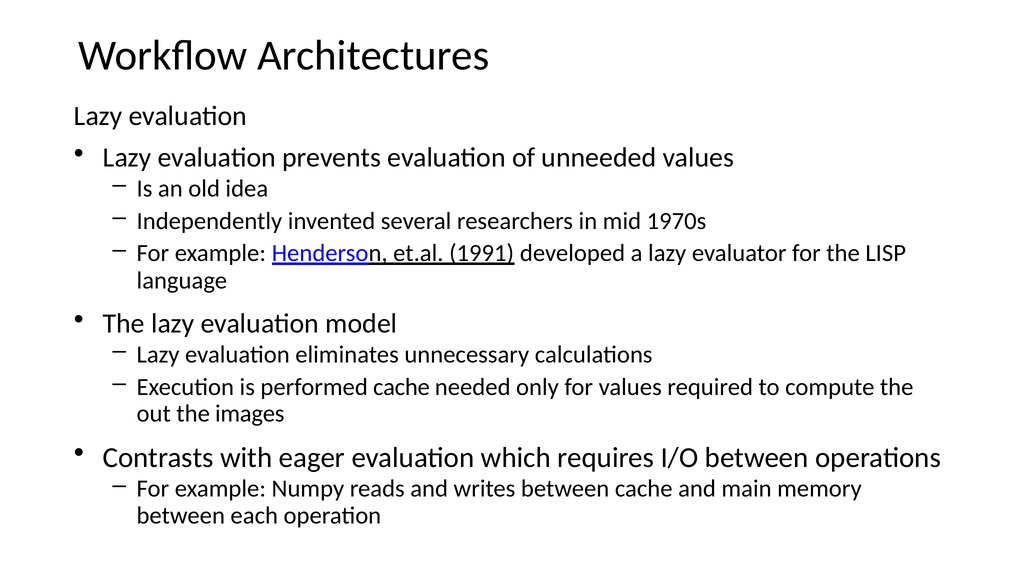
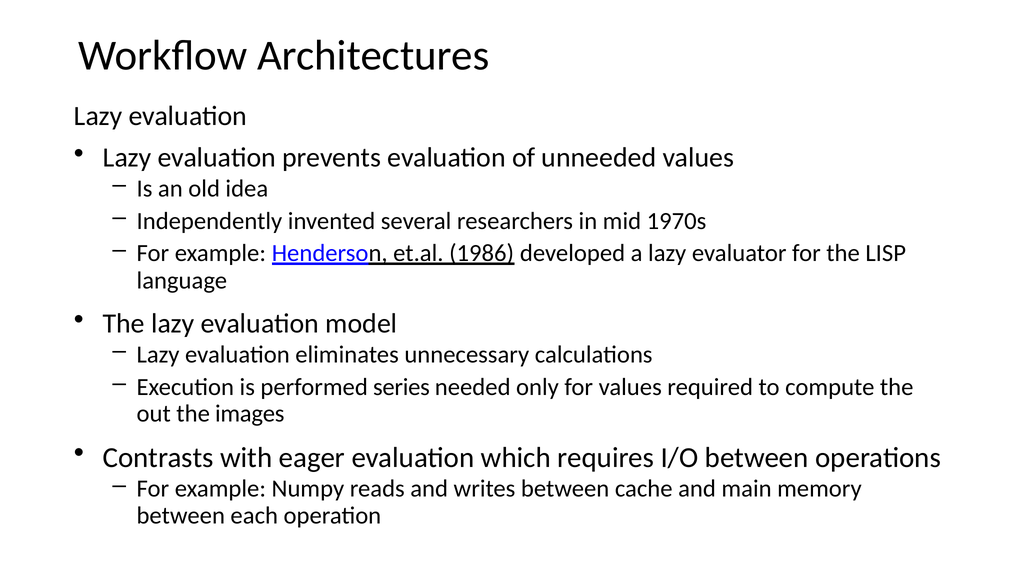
1991: 1991 -> 1986 (482, 253)
performed cache: cache -> series (401, 387)
